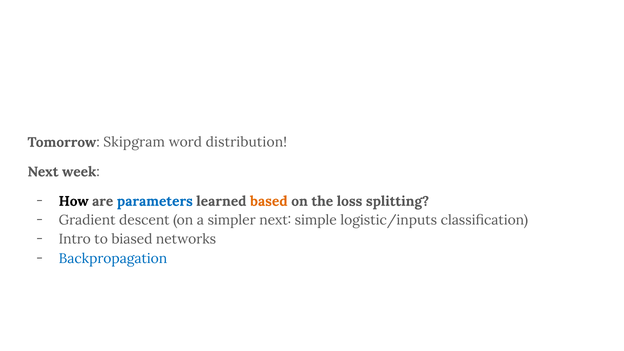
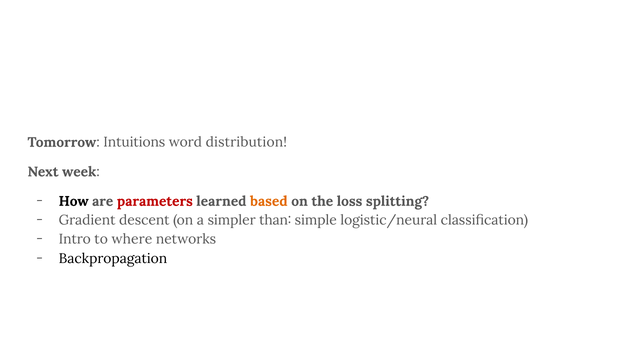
Skipgram: Skipgram -> Intuitions (134, 142)
parameters colour: blue -> red (155, 201)
simpler next: next -> than (275, 220)
logistic/inputs: logistic/inputs -> logistic/neural (389, 220)
biased: biased -> where (132, 239)
Backpropagation colour: blue -> black (113, 259)
